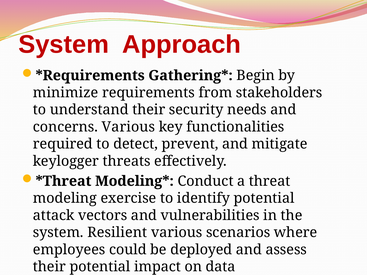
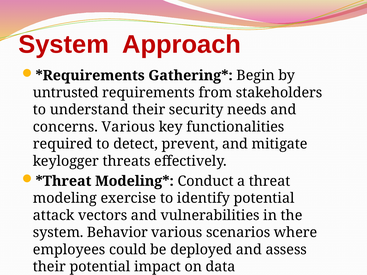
minimize: minimize -> untrusted (66, 93)
Resilient: Resilient -> Behavior (117, 233)
